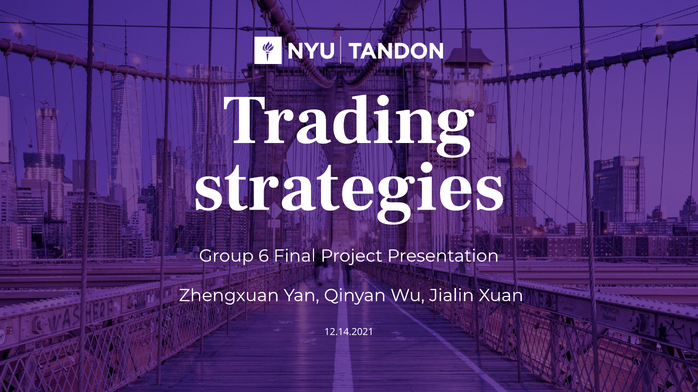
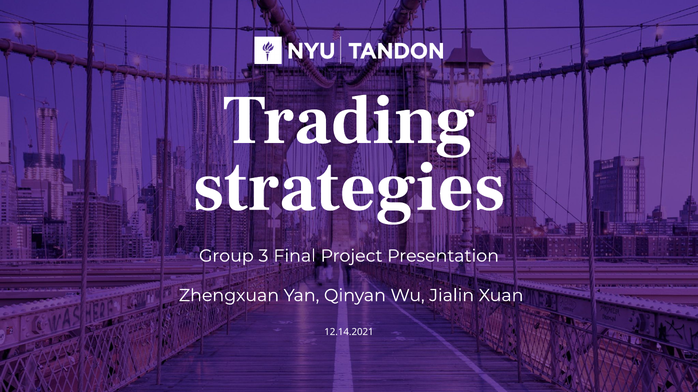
6: 6 -> 3 (263, 256)
